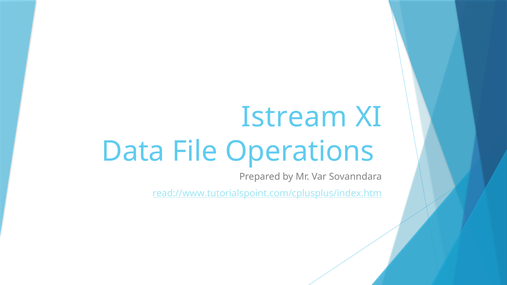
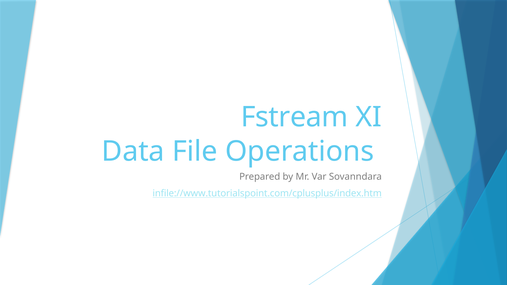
Istream: Istream -> Fstream (294, 117)
read://www.tutorialspoint.com/cplusplus/index.htm: read://www.tutorialspoint.com/cplusplus/index.htm -> infile://www.tutorialspoint.com/cplusplus/index.htm (267, 193)
